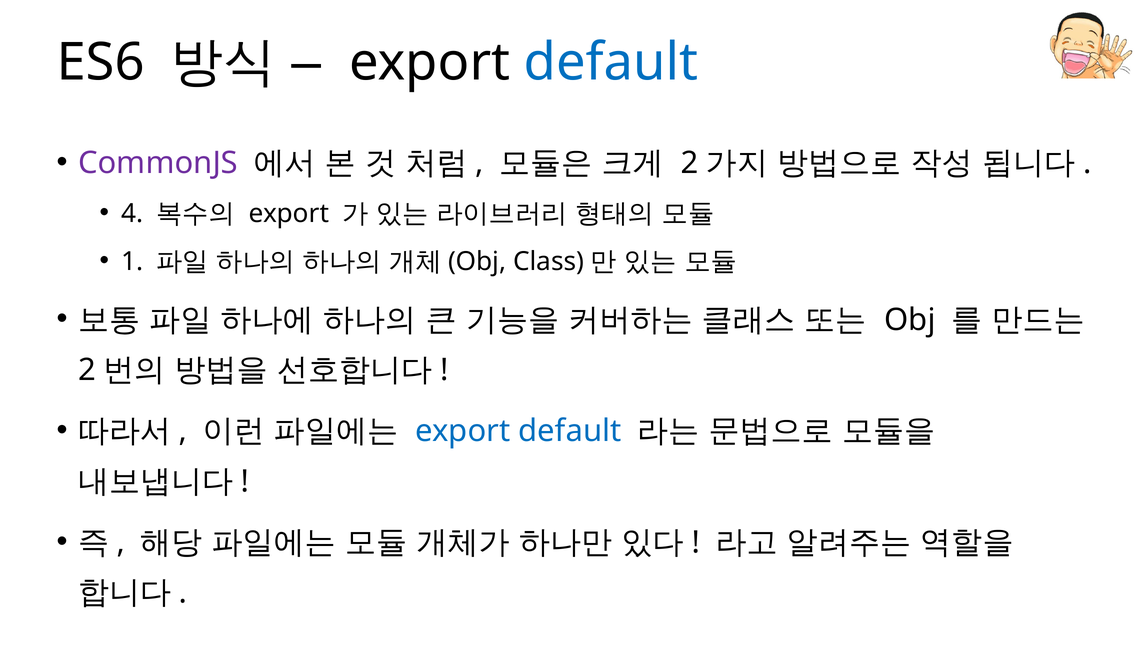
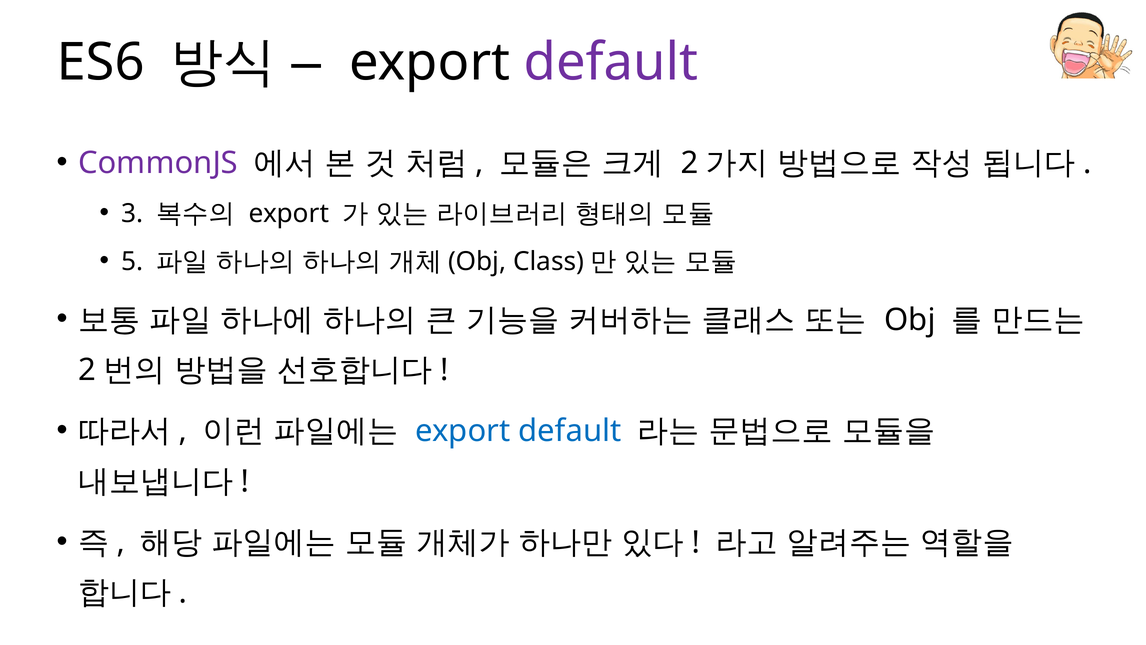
default colour: blue -> purple (611, 62)
4: 4 -> 3 (132, 213)
1: 1 -> 5 (132, 261)
